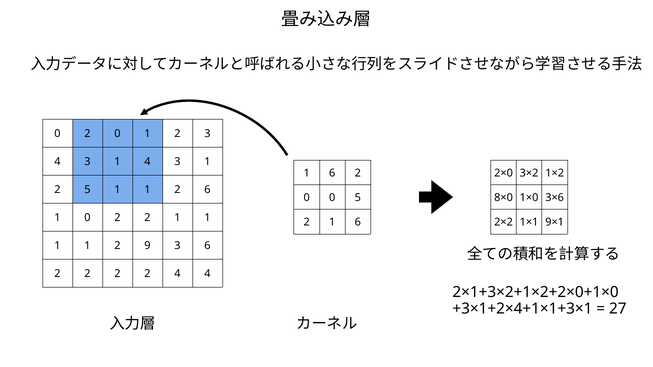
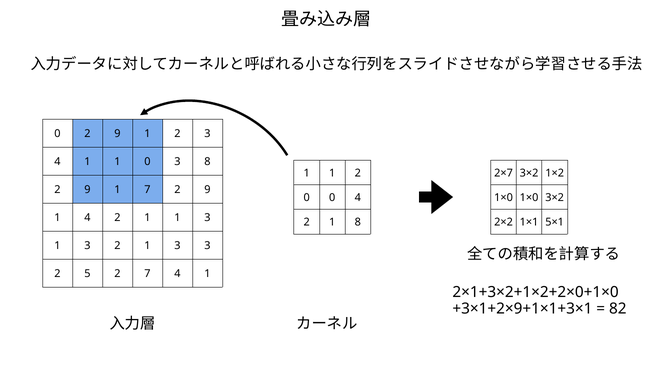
0 2 0: 0 -> 9 (117, 134)
3: 3 -> 1 (87, 162)
1 4: 4 -> 0 (147, 162)
1: 1 -> 8 (207, 162)
6: 6 -> 1 (332, 173)
2×0: 2×0 -> 2×7 (504, 173)
5: 5 -> 9 (87, 190)
1: 1 -> 7 (147, 190)
6: 6 -> 9 (207, 190)
0 5: 5 -> 4 (358, 198)
8×0: 8×0 -> 1×0 (504, 198)
1×0 3×6: 3×6 -> 3×2 (555, 198)
1 0: 0 -> 4 (87, 218)
2: 2 -> 1 (147, 218)
1: 1 -> 3 (207, 218)
2 1 6: 6 -> 8 (358, 222)
9×1: 9×1 -> 5×1 (555, 222)
1: 1 -> 3 (87, 246)
9: 9 -> 1 (147, 246)
3 6: 6 -> 3 (207, 246)
2: 2 -> 5 (87, 274)
2: 2 -> 7 (147, 274)
4: 4 -> 1 (207, 274)
+3×1+2×4+1×1+3×1: +3×1+2×4+1×1+3×1 -> +3×1+2×9+1×1+3×1 (522, 309)
27: 27 -> 82 (618, 309)
